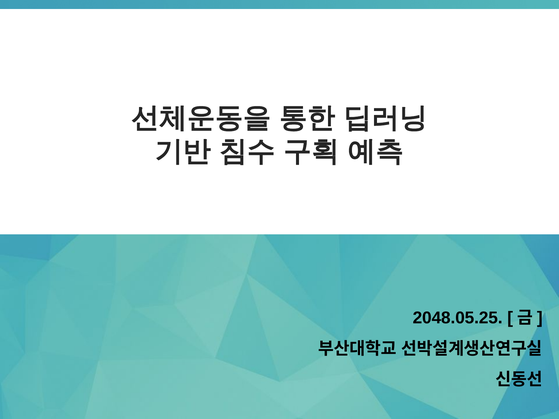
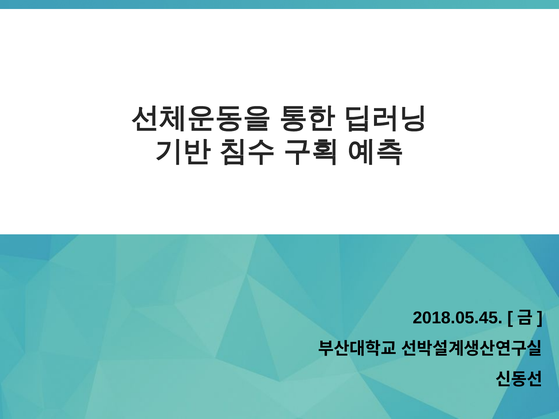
2048.05.25: 2048.05.25 -> 2018.05.45 (458, 318)
